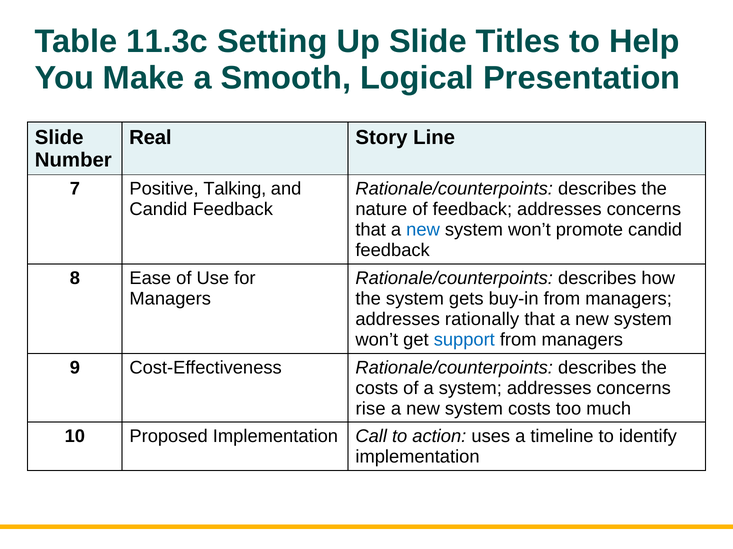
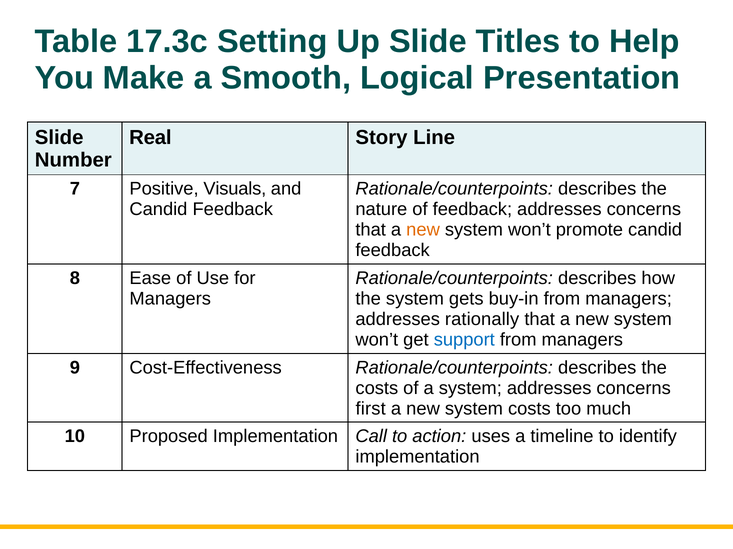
11.3c: 11.3c -> 17.3c (167, 42)
Talking: Talking -> Visuals (235, 189)
new colour: blue -> orange (423, 230)
rise: rise -> first (371, 409)
